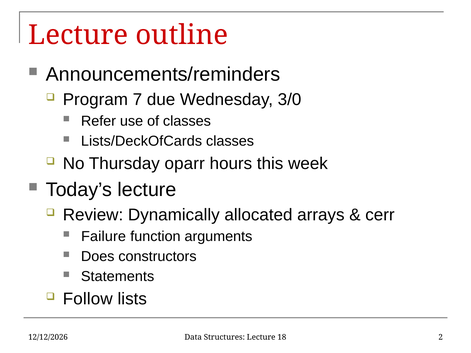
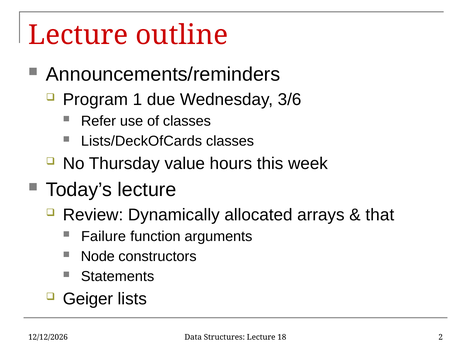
7: 7 -> 1 (137, 100)
3/0: 3/0 -> 3/6 (290, 100)
oparr: oparr -> value (185, 164)
cerr: cerr -> that (380, 215)
Does: Does -> Node (98, 257)
Follow: Follow -> Geiger (88, 299)
